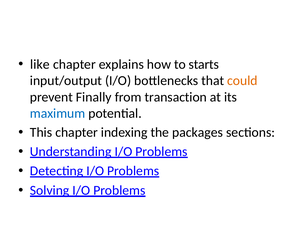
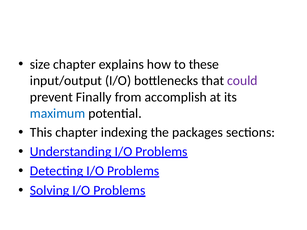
like: like -> size (40, 64)
starts: starts -> these (204, 64)
could colour: orange -> purple (242, 81)
transaction: transaction -> accomplish (176, 97)
